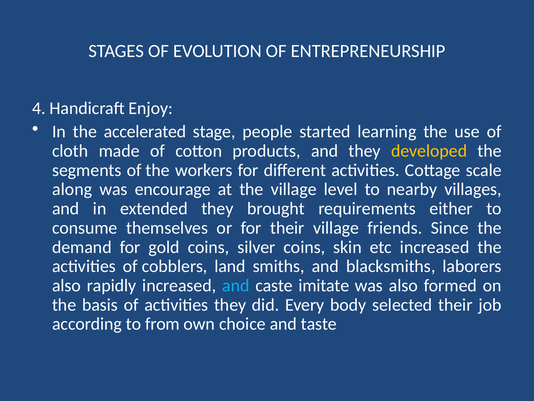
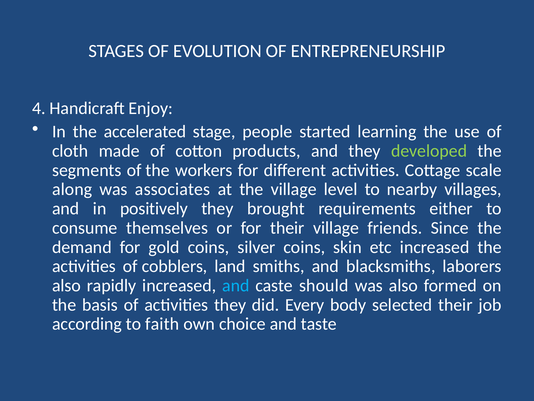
developed colour: yellow -> light green (429, 151)
encourage: encourage -> associates (173, 189)
extended: extended -> positively (154, 208)
imitate: imitate -> should (324, 285)
from: from -> faith (162, 324)
